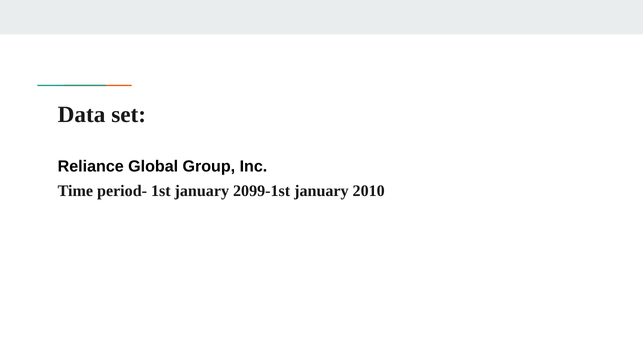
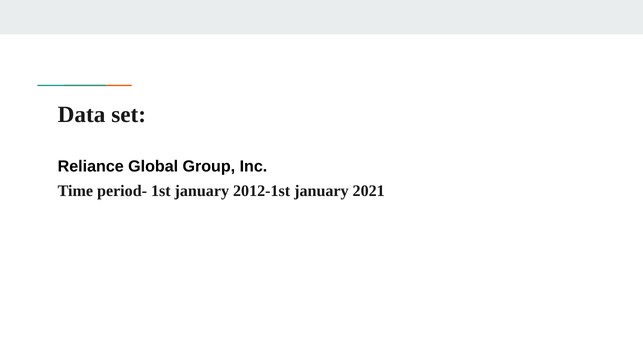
2099-1st: 2099-1st -> 2012-1st (262, 191)
2010: 2010 -> 2021 (369, 191)
